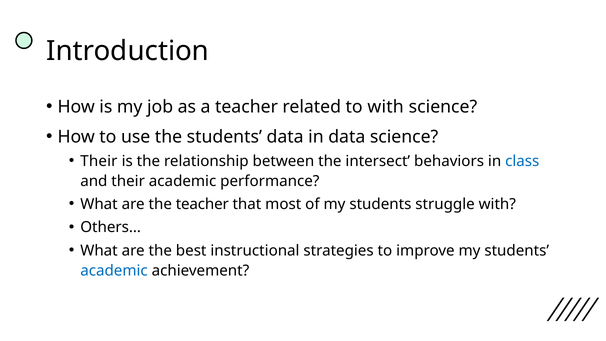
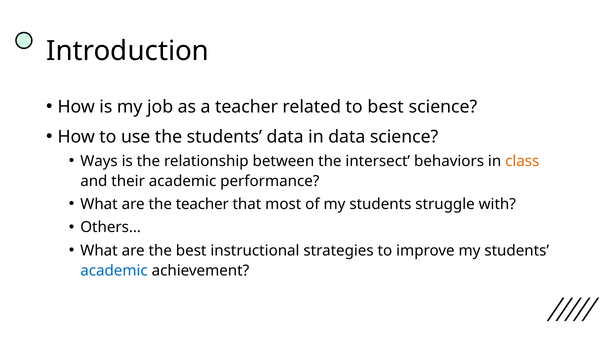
to with: with -> best (386, 107)
Their: Their -> Ways (99, 161)
class colour: blue -> orange (522, 161)
